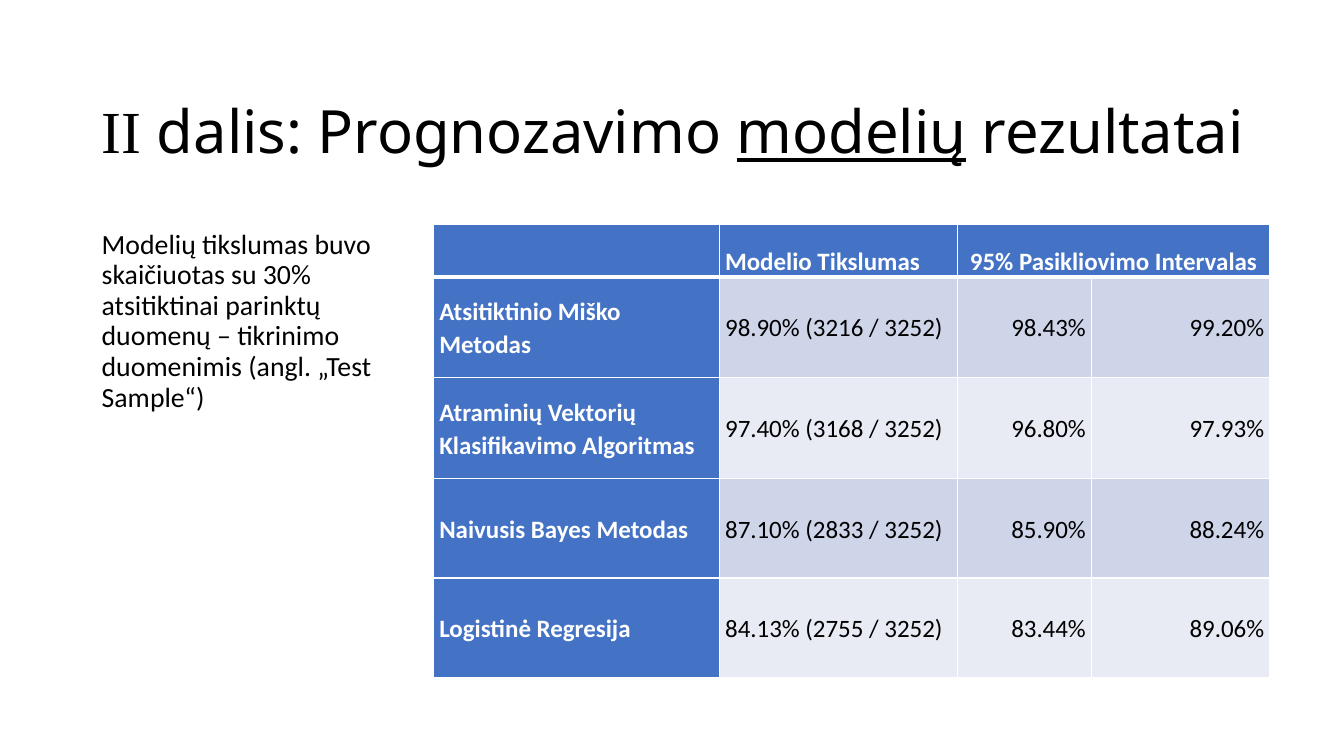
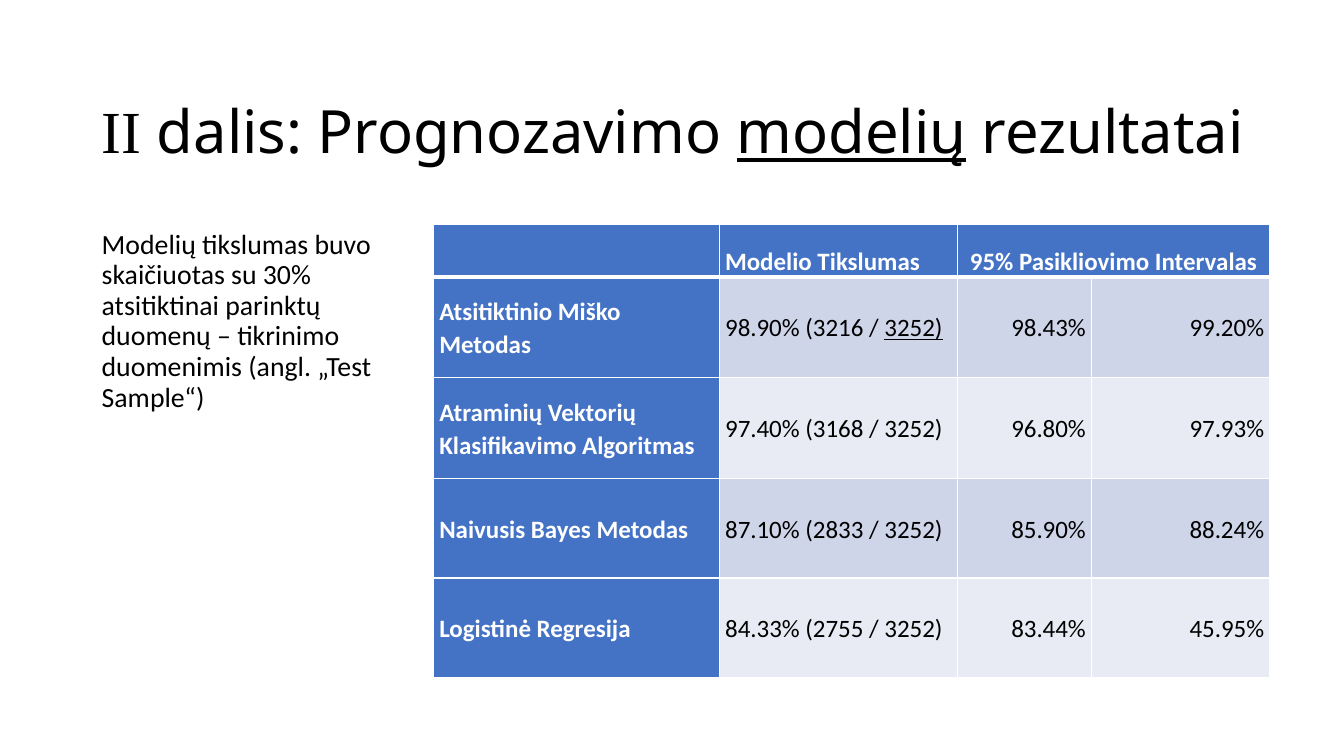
3252 underline: none -> present (913, 329)
84.13%: 84.13% -> 84.33% (762, 629)
89.06%: 89.06% -> 45.95% (1227, 629)
